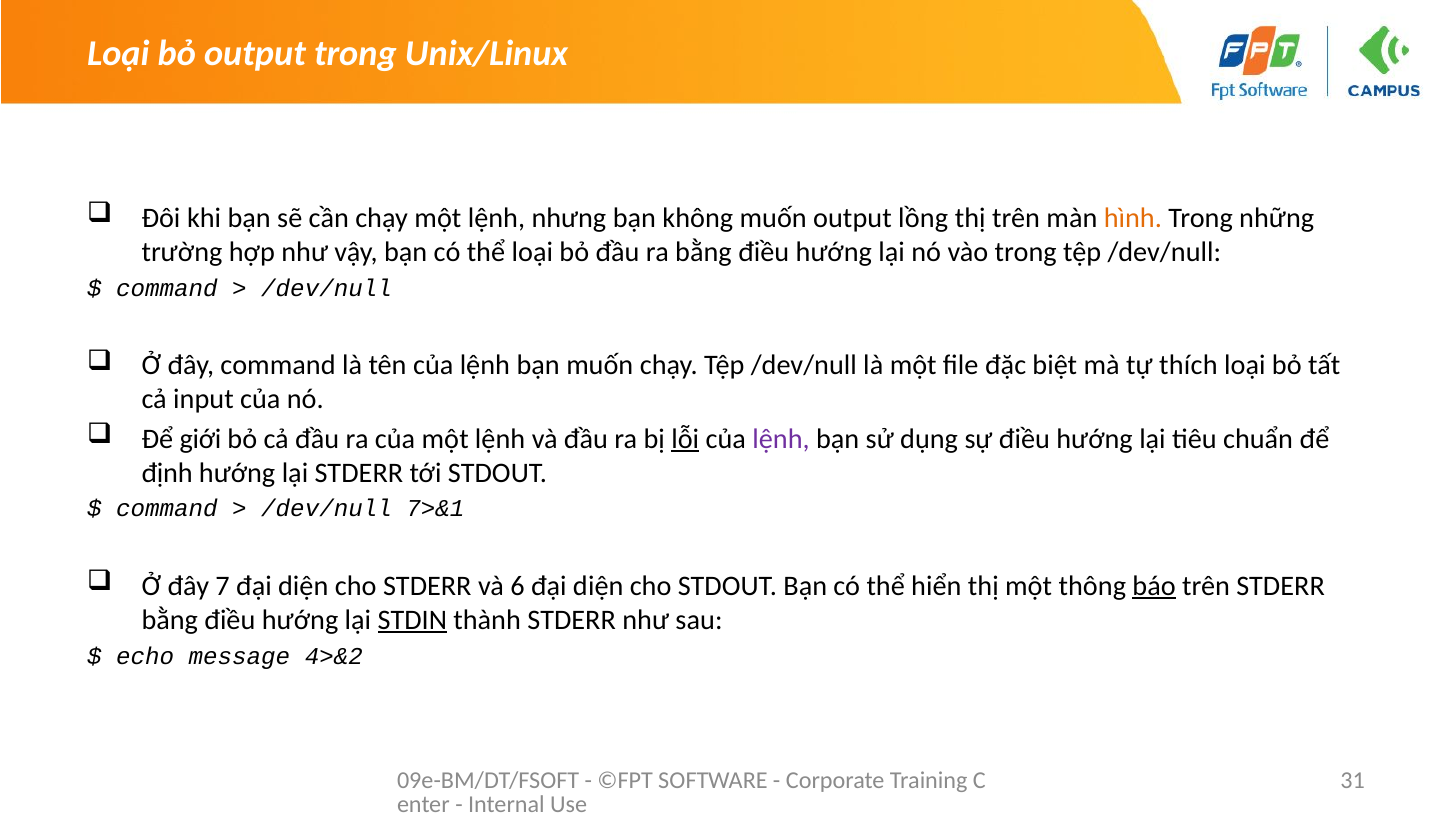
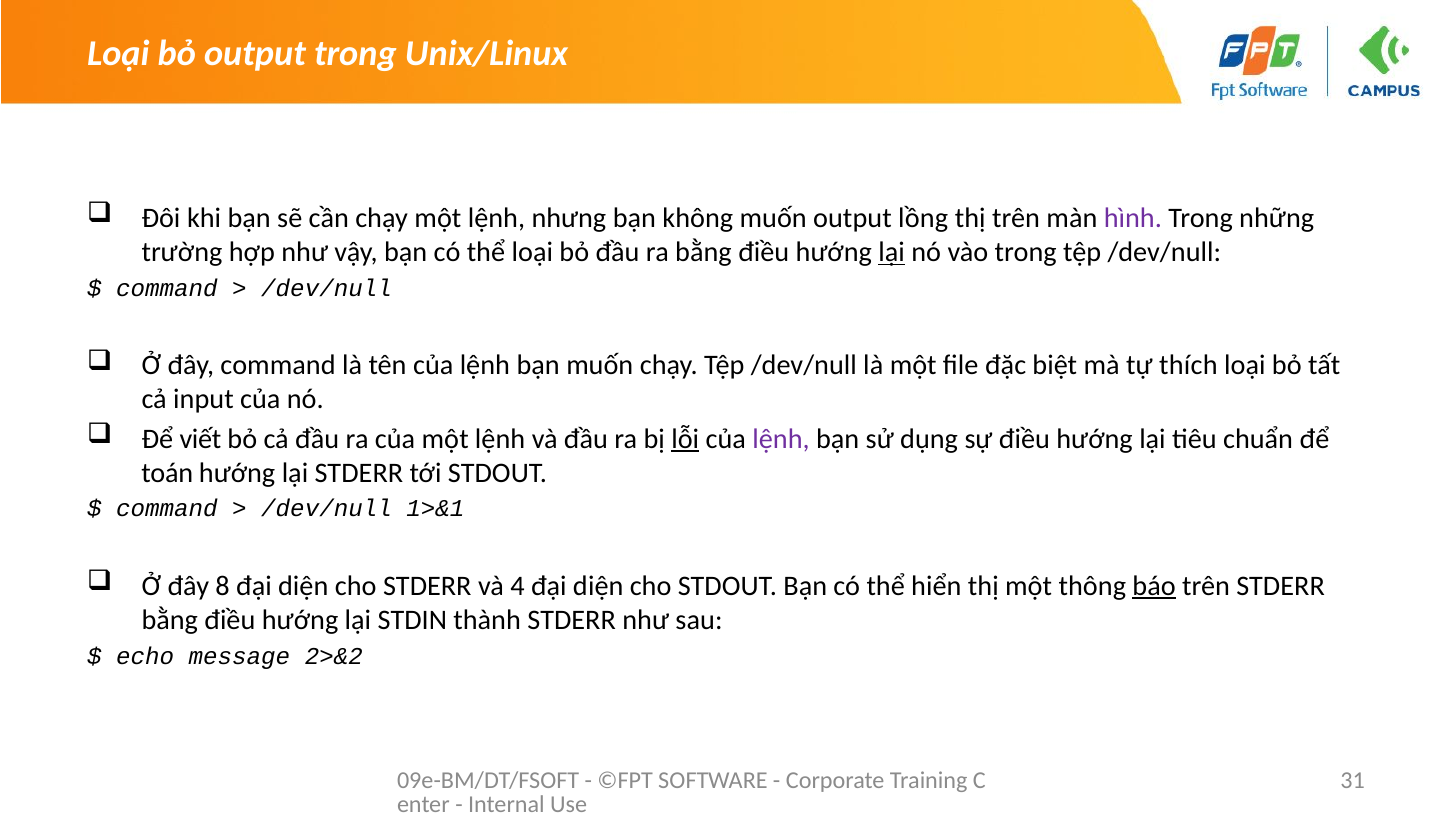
hình colour: orange -> purple (1133, 218)
lại underline: none -> present (892, 252)
giới: giới -> viết (200, 439)
định: định -> toán (167, 473)
7>&1: 7>&1 -> 1>&1 (435, 509)
7: 7 -> 8 (223, 586)
6: 6 -> 4 (518, 586)
STDIN underline: present -> none (412, 620)
4>&2: 4>&2 -> 2>&2 (334, 656)
